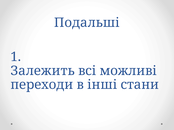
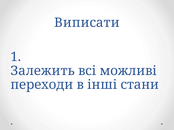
Подальші: Подальші -> Виписати (87, 23)
